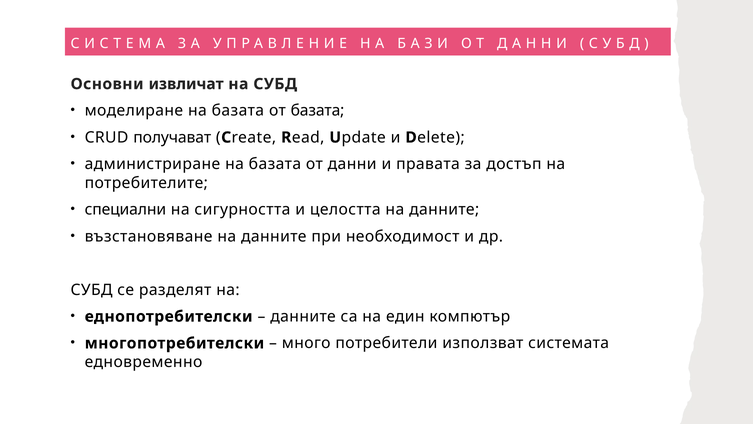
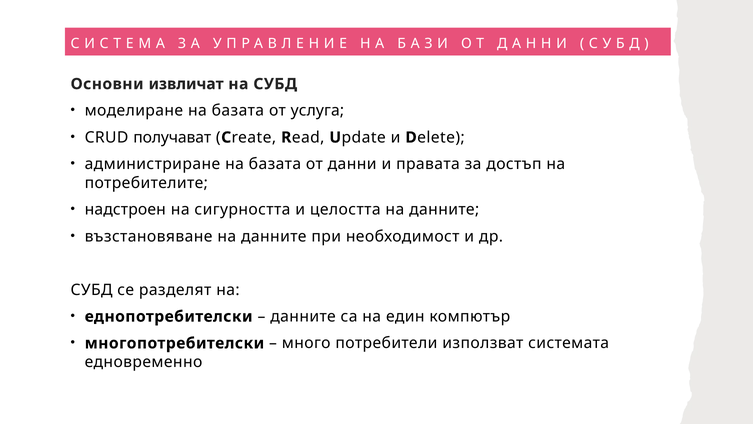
от базата: базата -> услуга (317, 111)
специални: специални -> надстроен (125, 209)
